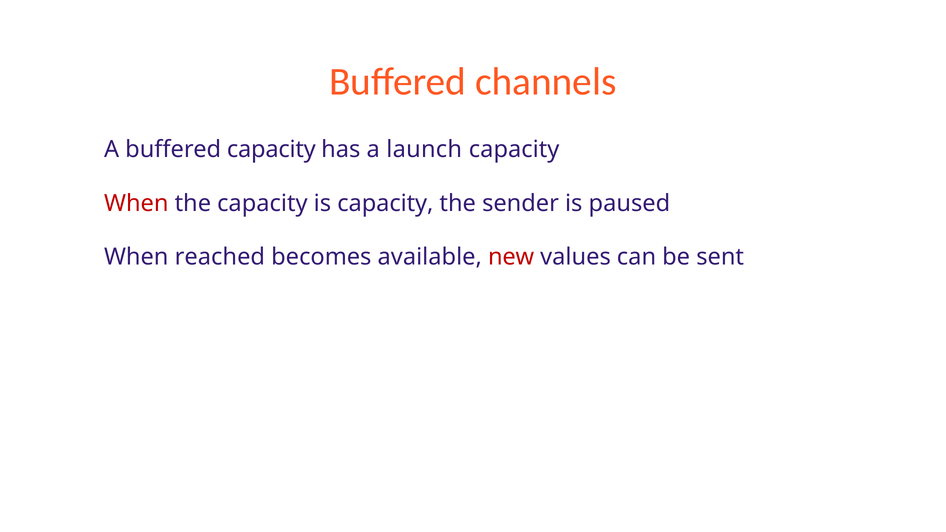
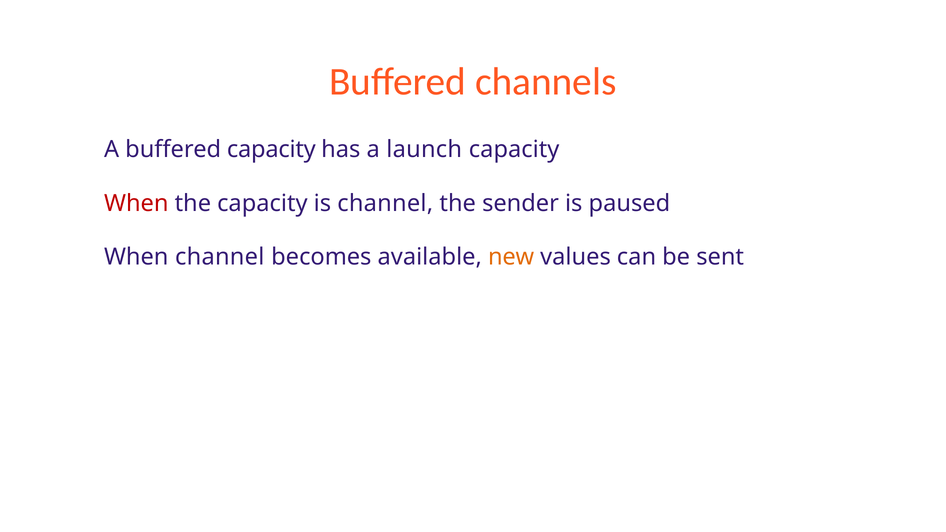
is capacity: capacity -> channel (385, 203)
When reached: reached -> channel (220, 257)
new colour: red -> orange (511, 257)
